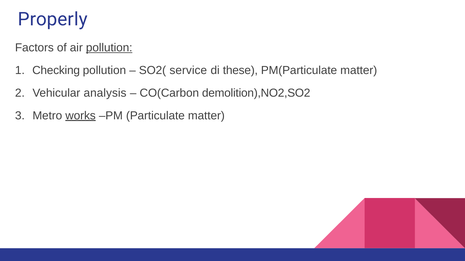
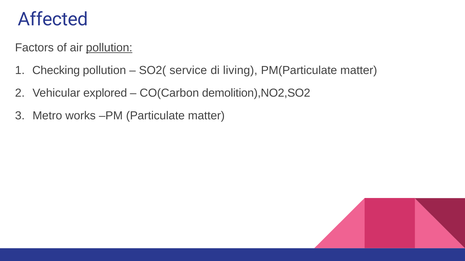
Properly: Properly -> Affected (53, 19)
these: these -> living (240, 70)
analysis: analysis -> explored (105, 93)
works underline: present -> none (81, 116)
